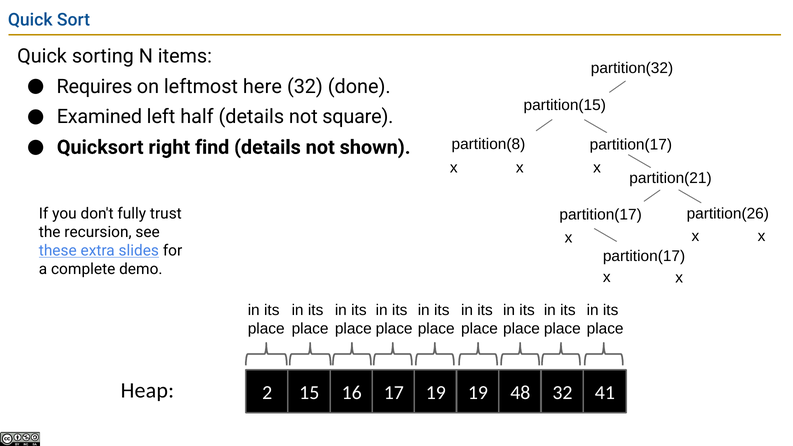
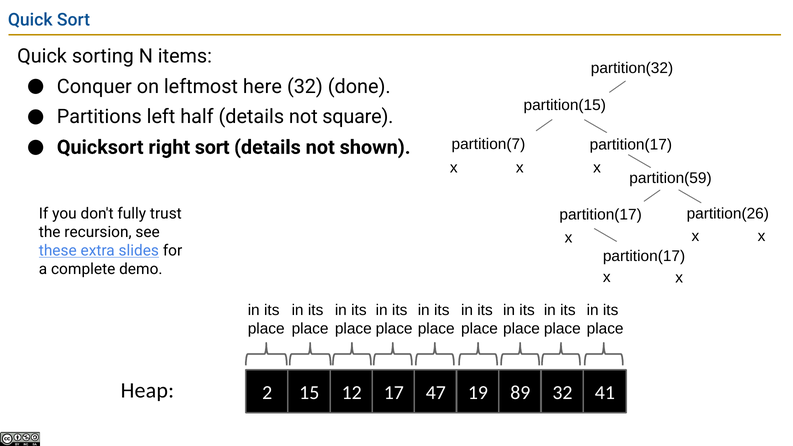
Requires: Requires -> Conquer (94, 86)
Examined: Examined -> Partitions (99, 117)
partition(8: partition(8 -> partition(7 (488, 144)
right find: find -> sort (212, 147)
partition(21: partition(21 -> partition(59 (671, 178)
16: 16 -> 12 (352, 393)
17 19: 19 -> 47 (436, 393)
48: 48 -> 89 (520, 393)
